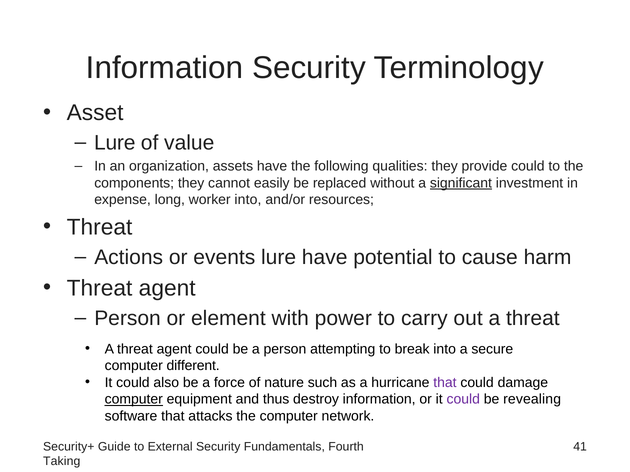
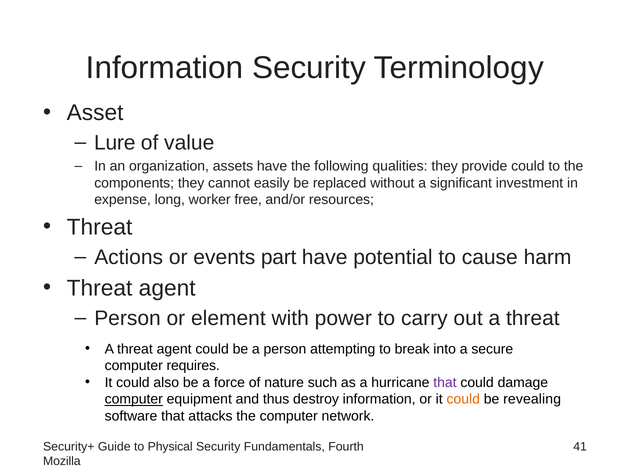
significant underline: present -> none (461, 183)
worker into: into -> free (248, 200)
events lure: lure -> part (279, 258)
different: different -> requires (193, 366)
could colour: purple -> orange (463, 400)
External: External -> Physical (170, 447)
Taking: Taking -> Mozilla (62, 462)
